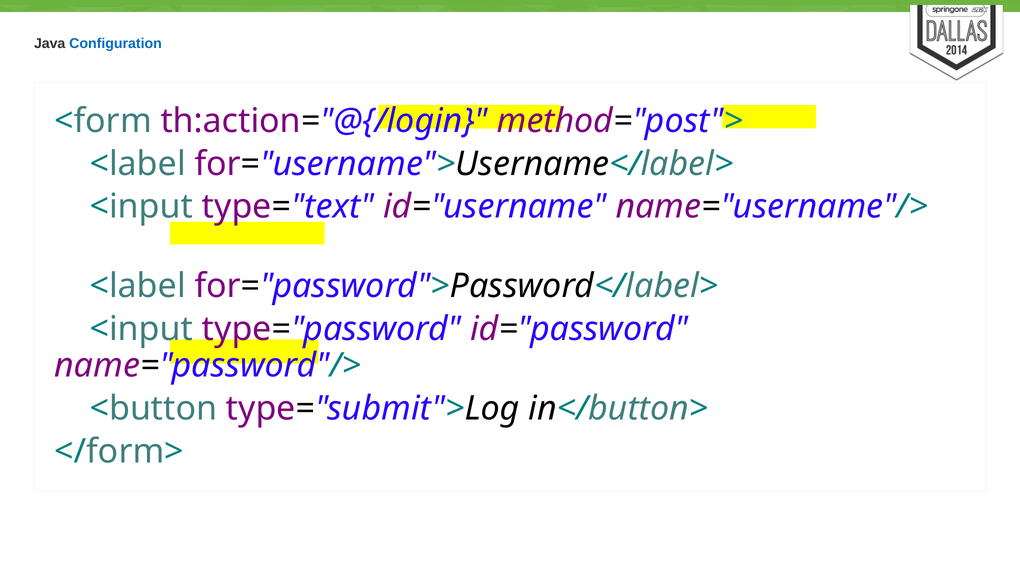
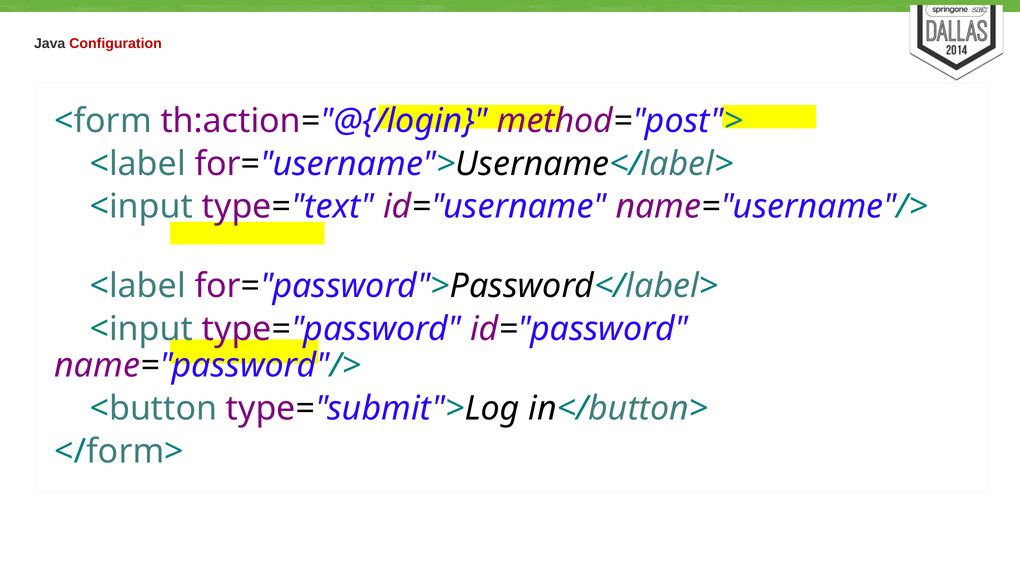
Configuration colour: blue -> red (116, 44)
